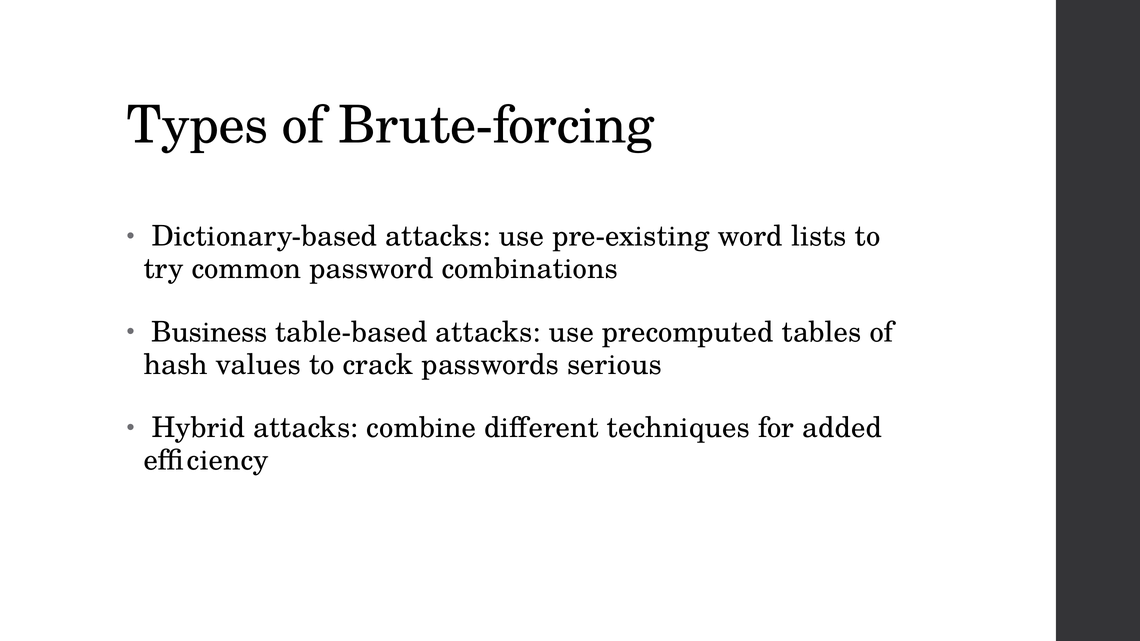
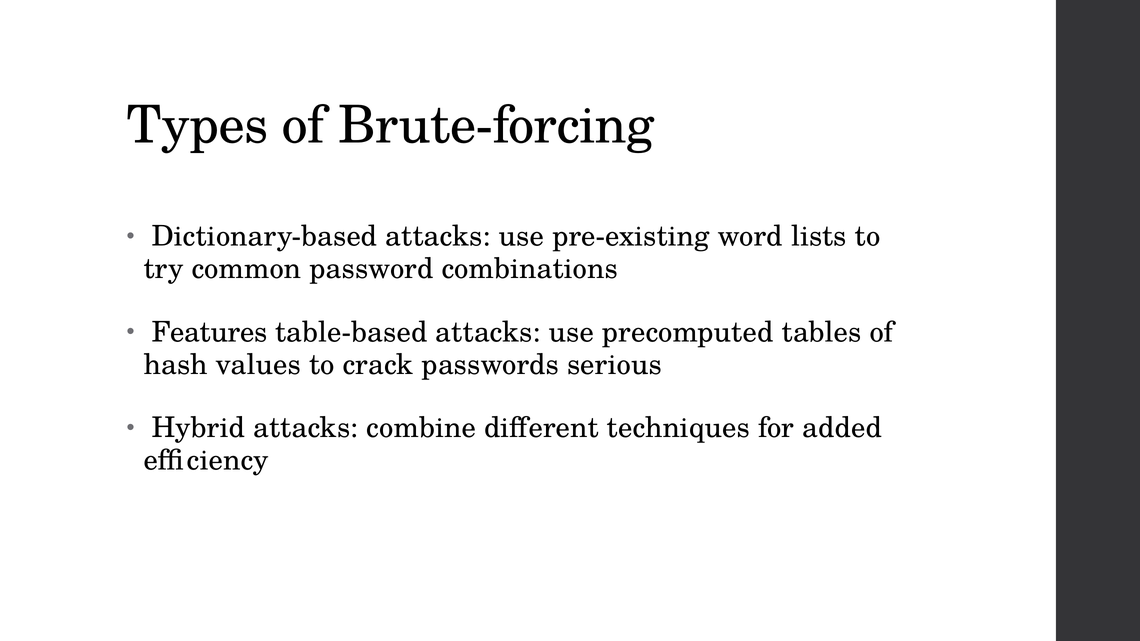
Business: Business -> Features (209, 332)
